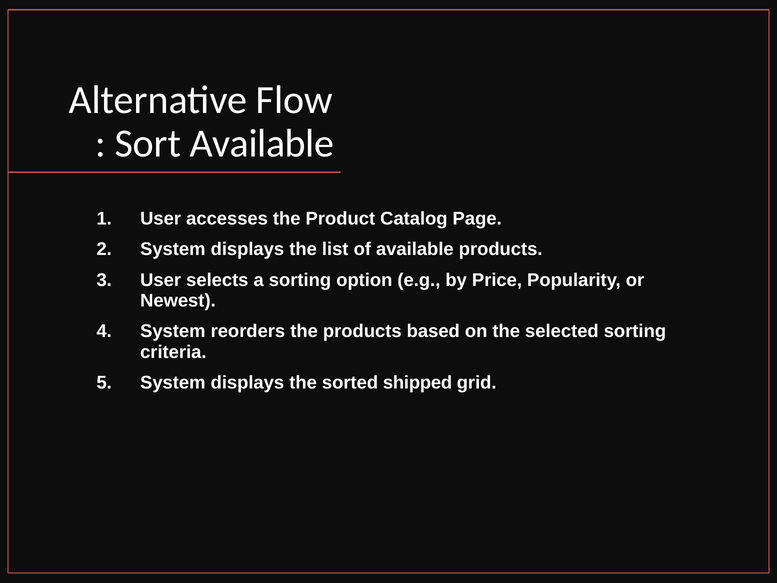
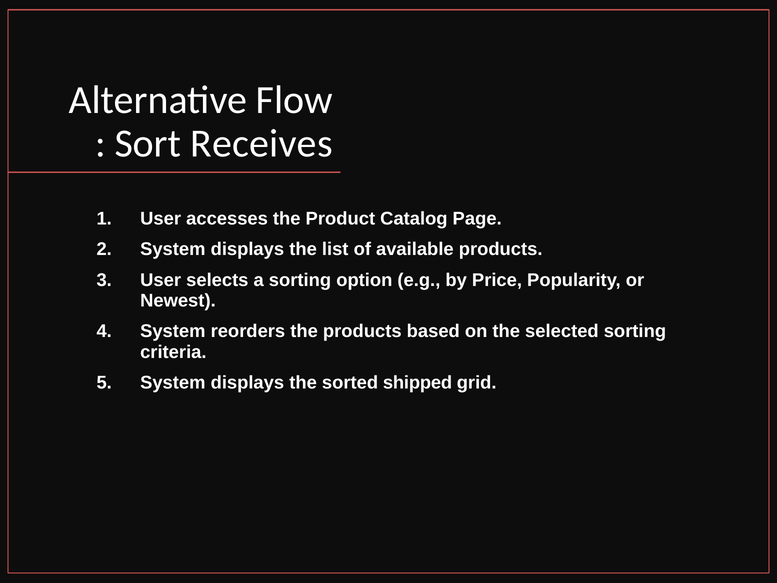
Sort Available: Available -> Receives (261, 144)
